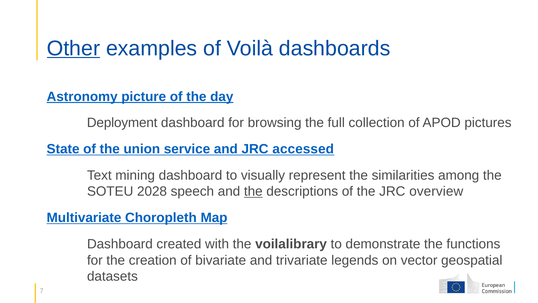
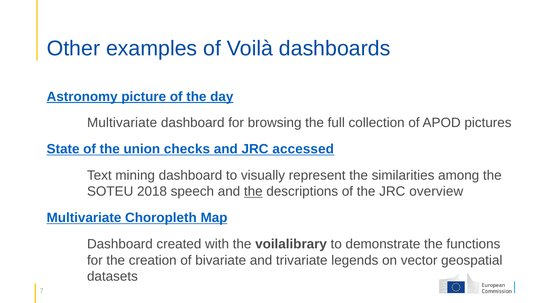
Other underline: present -> none (73, 48)
Deployment: Deployment -> Multivariate (122, 123)
service: service -> checks (187, 149)
2028: 2028 -> 2018 (152, 191)
